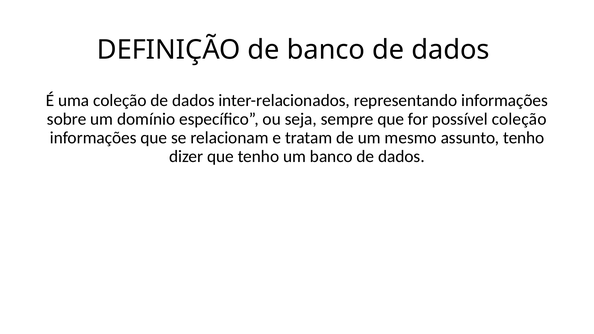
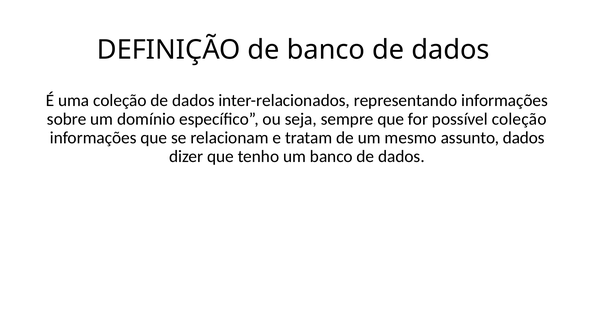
assunto tenho: tenho -> dados (524, 138)
